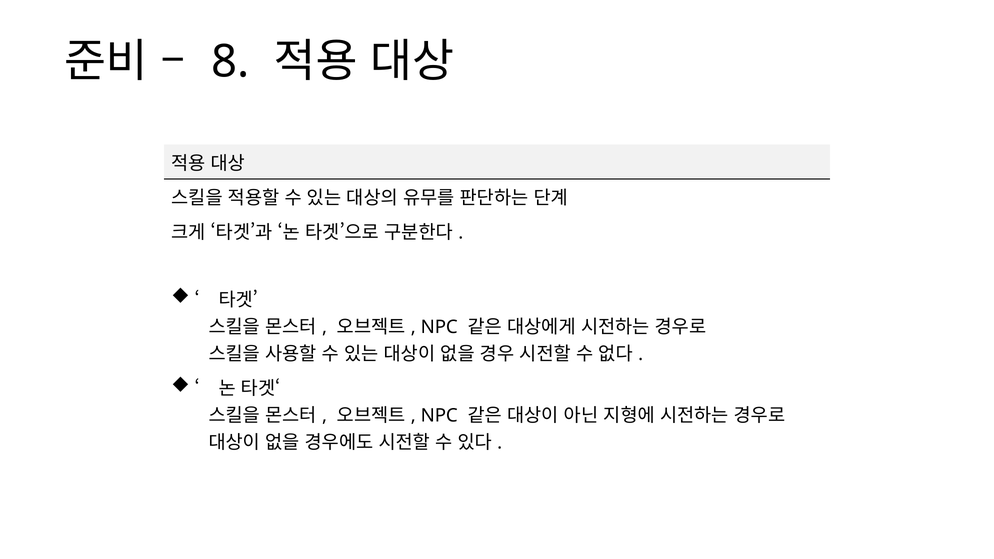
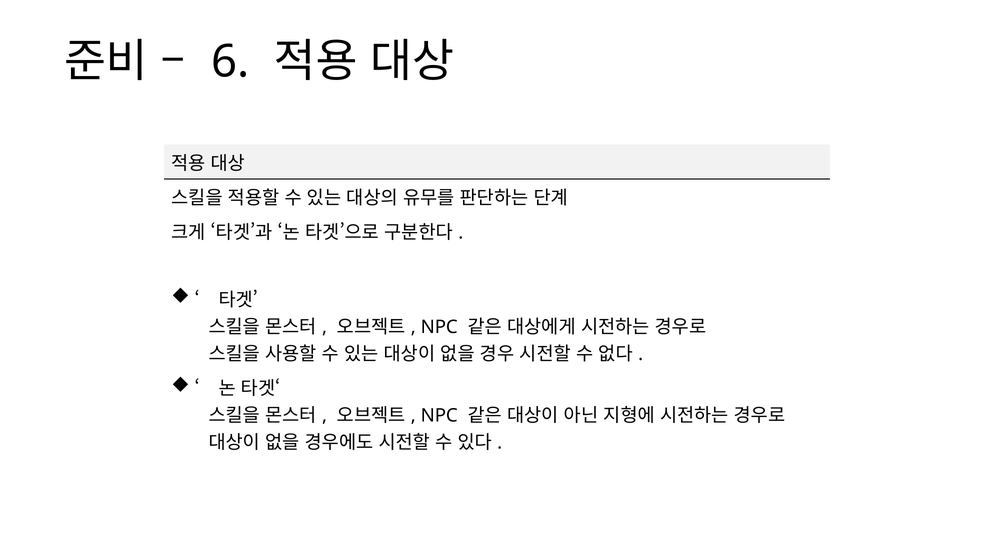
8: 8 -> 6 (230, 62)
